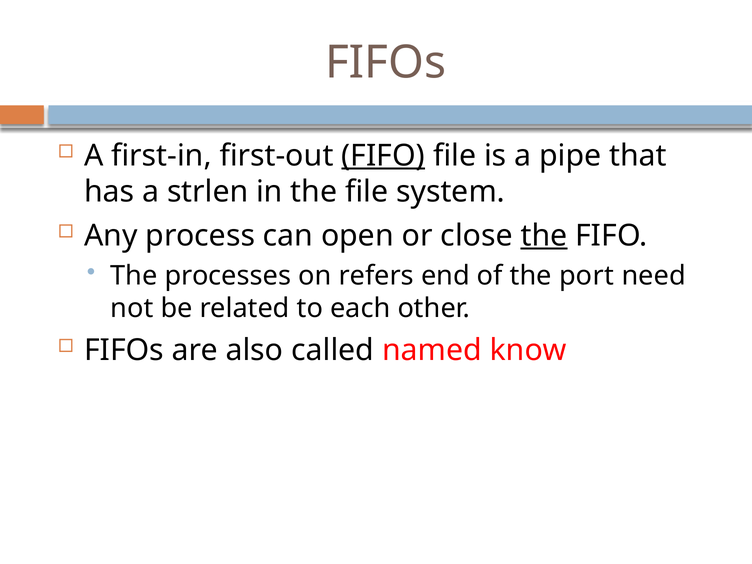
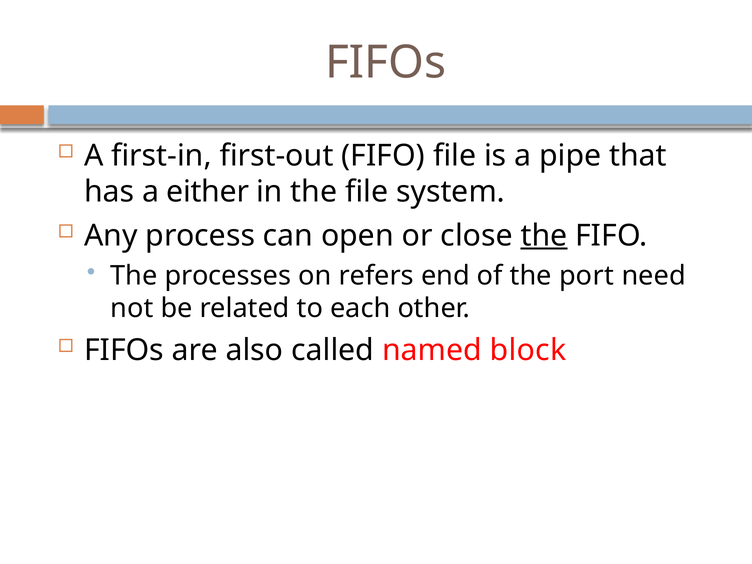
FIFO underline: present -> none (383, 156)
strlen: strlen -> either (208, 192)
know: know -> block (528, 350)
